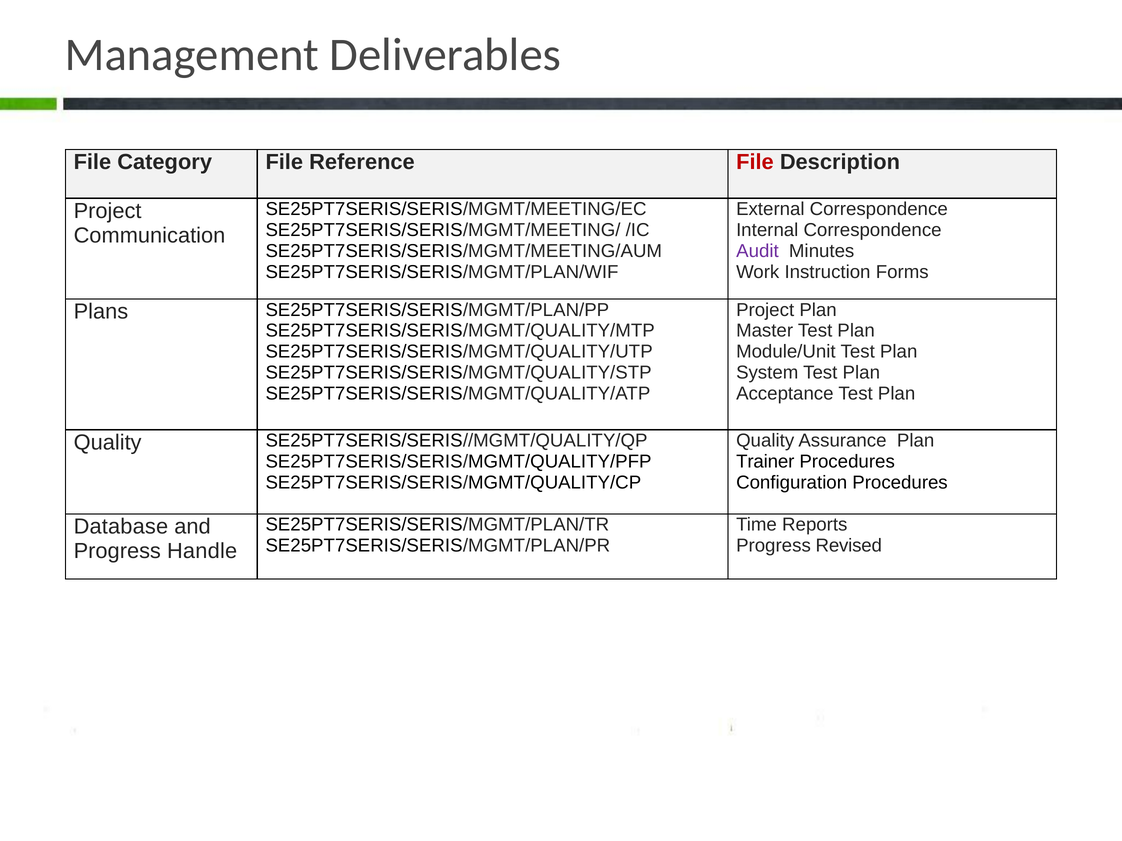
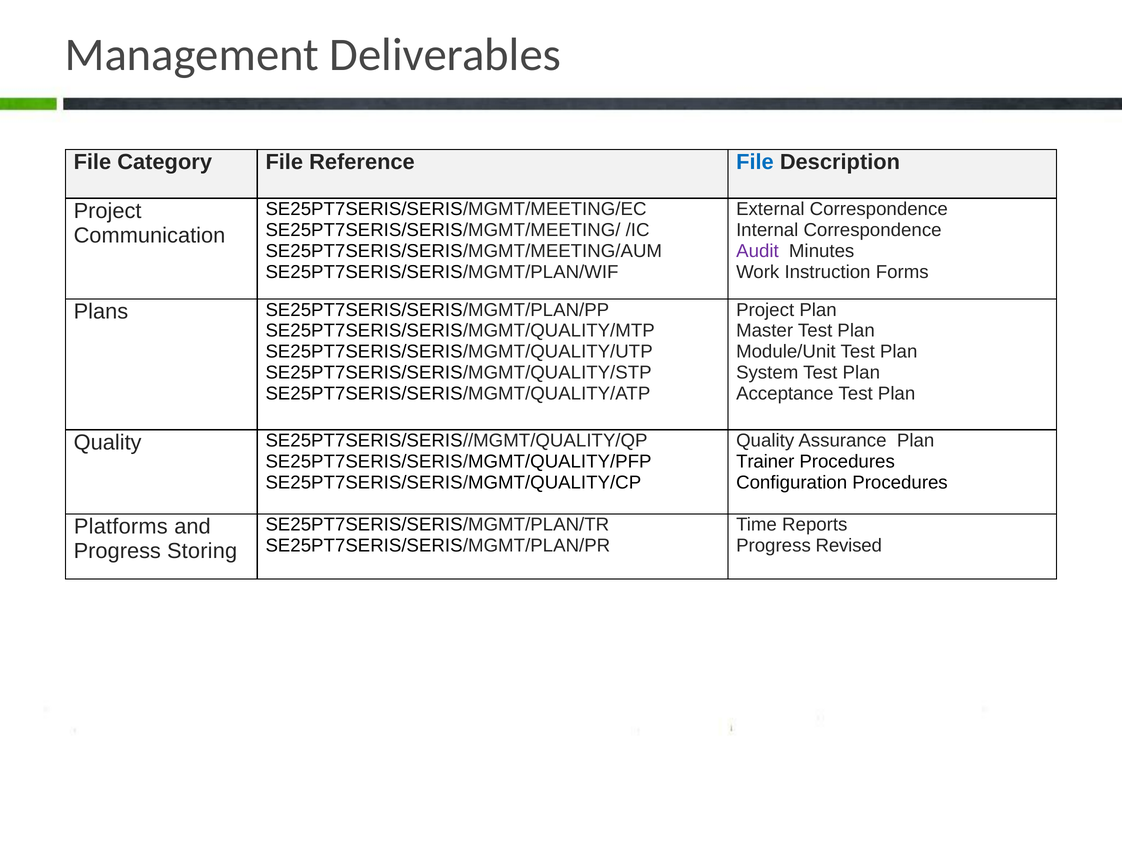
File colour: red -> blue (755, 162)
Database: Database -> Platforms (121, 527)
Handle: Handle -> Storing (202, 551)
